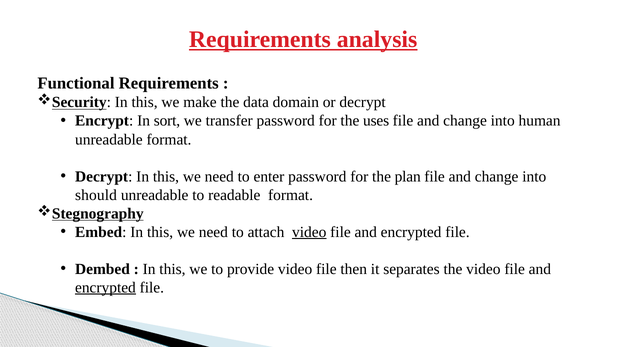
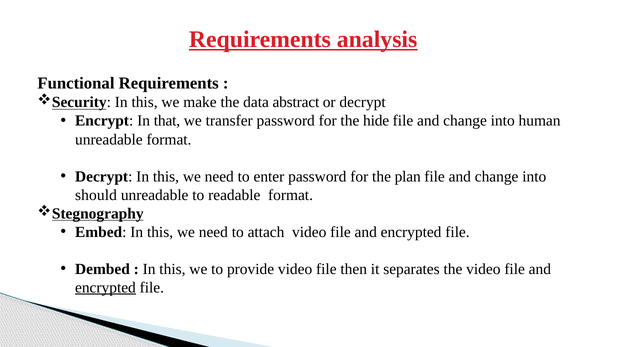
domain: domain -> abstract (296, 102)
sort: sort -> that (167, 121)
uses: uses -> hide (376, 121)
video underline: present -> none (309, 232)
